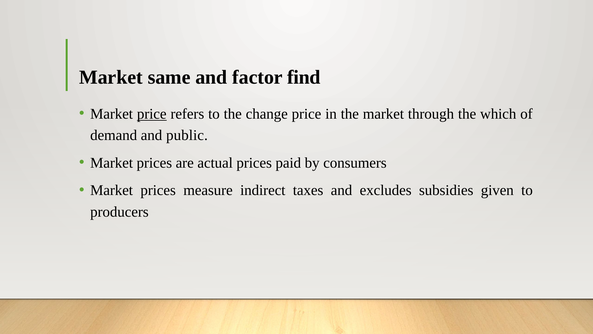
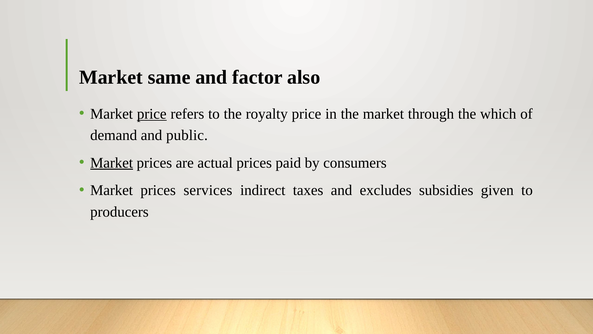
find: find -> also (304, 77)
change: change -> royalty (267, 114)
Market underline: none -> present (112, 163)
measure: measure -> services (208, 190)
